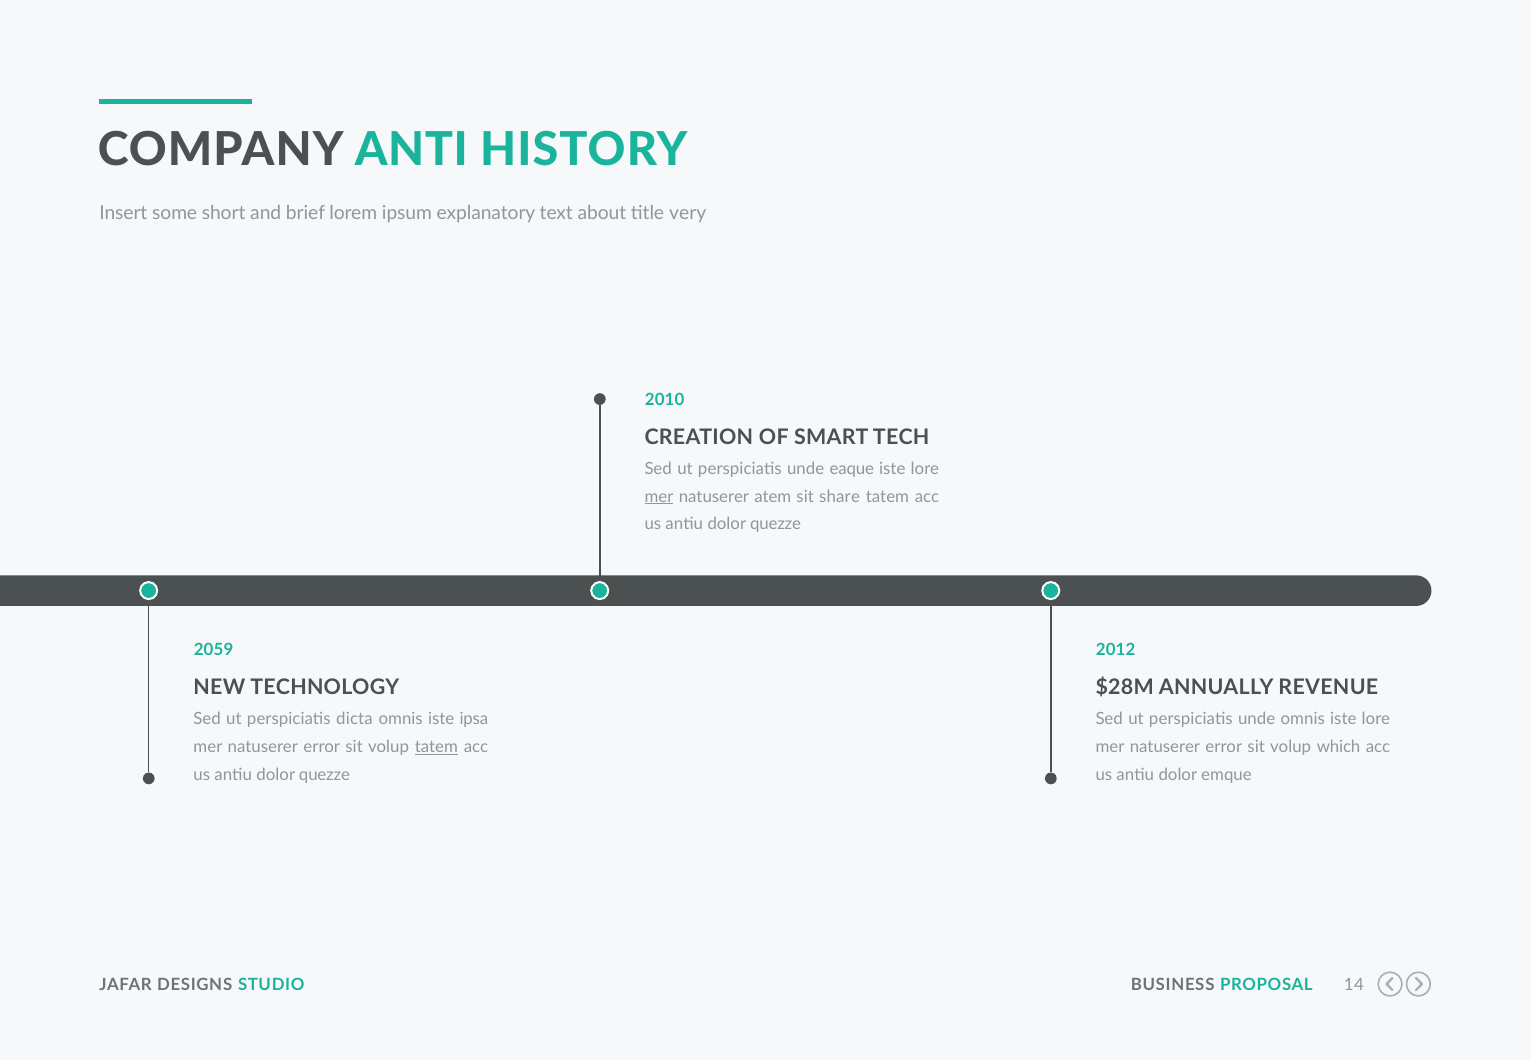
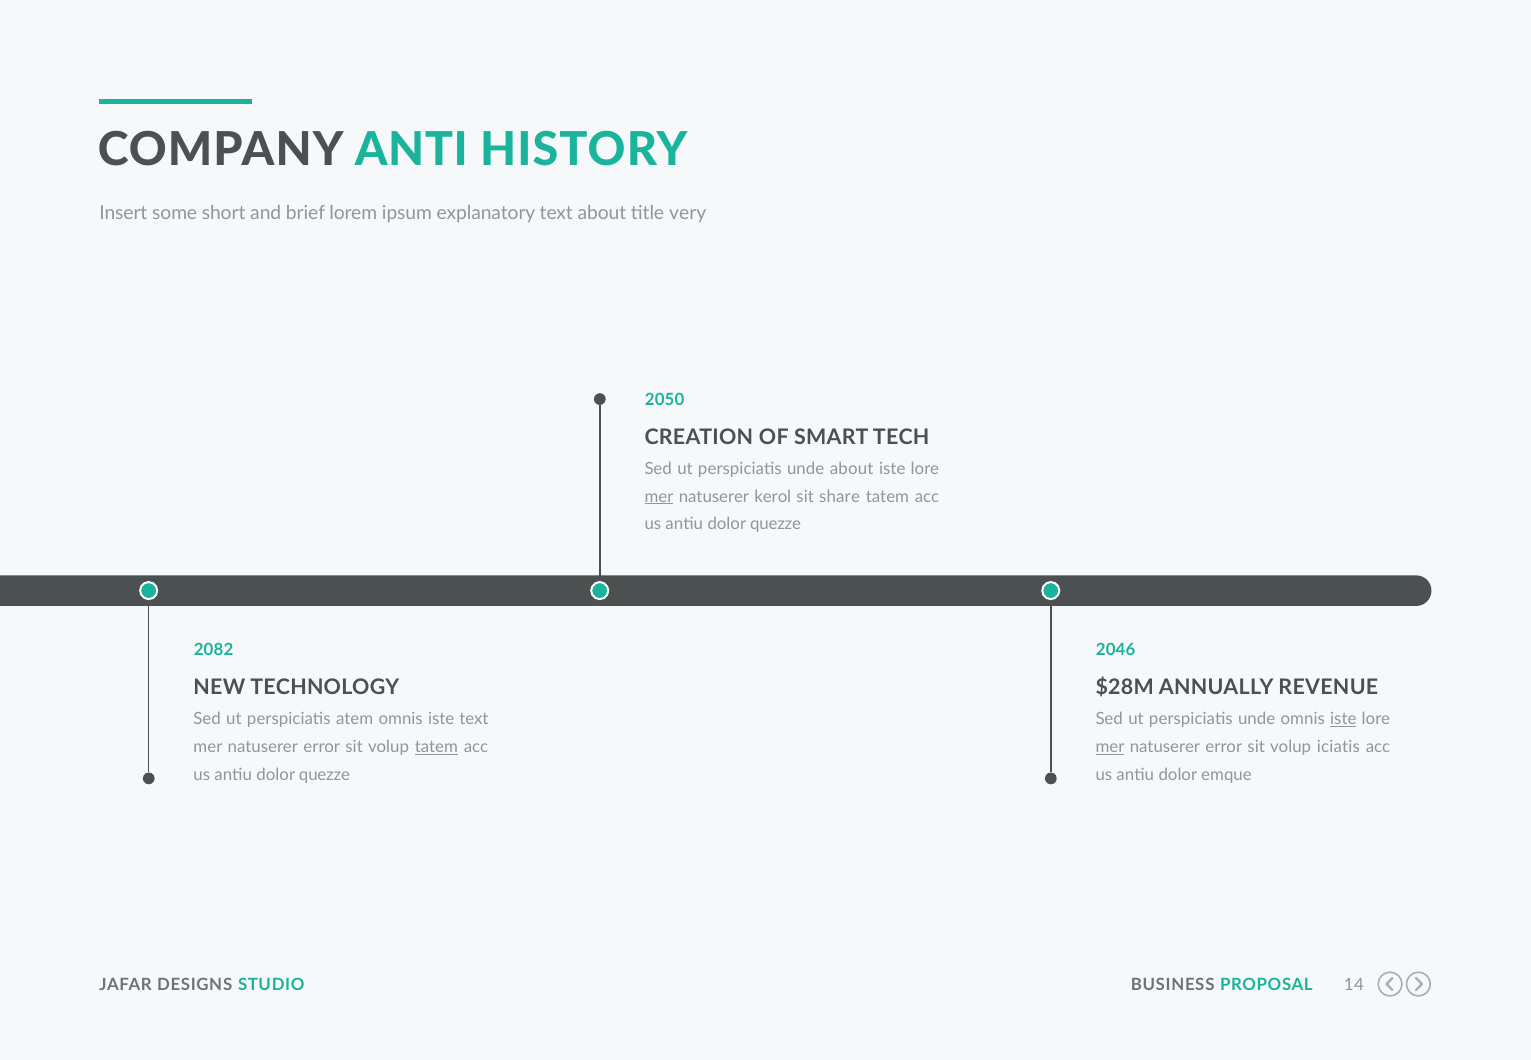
2010: 2010 -> 2050 (665, 399)
unde eaque: eaque -> about (852, 469)
atem: atem -> kerol (773, 496)
2059: 2059 -> 2082 (214, 650)
2012: 2012 -> 2046 (1116, 650)
dicta: dicta -> atem (355, 719)
iste ipsa: ipsa -> text (474, 719)
iste underline: none -> present (1343, 719)
mer underline: none -> present (1110, 747)
which: which -> iciatis (1338, 747)
